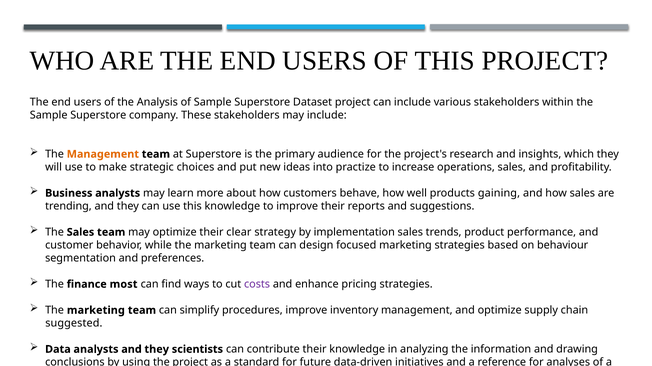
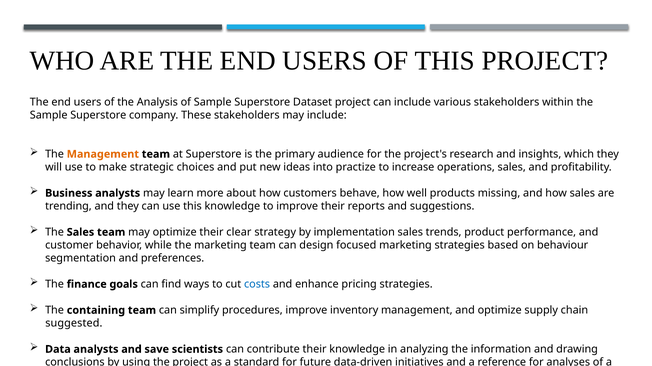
gaining: gaining -> missing (499, 194)
most: most -> goals (124, 285)
costs colour: purple -> blue (257, 285)
marketing: marketing -> containing (96, 311)
analysts and they: they -> save (157, 350)
